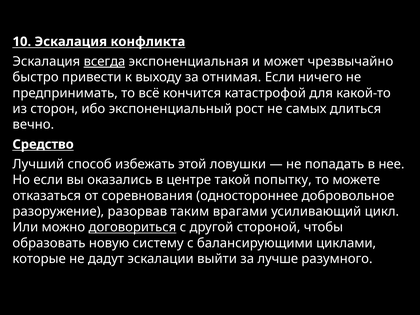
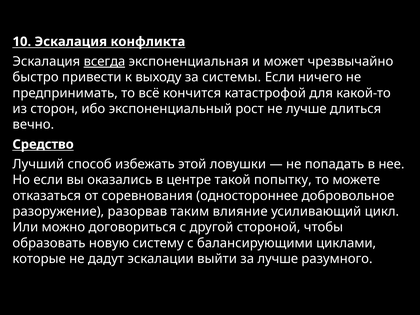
отнимая: отнимая -> системы (232, 77)
не самых: самых -> лучше (306, 109)
врагами: врагами -> влияние (240, 212)
договориться underline: present -> none (132, 227)
